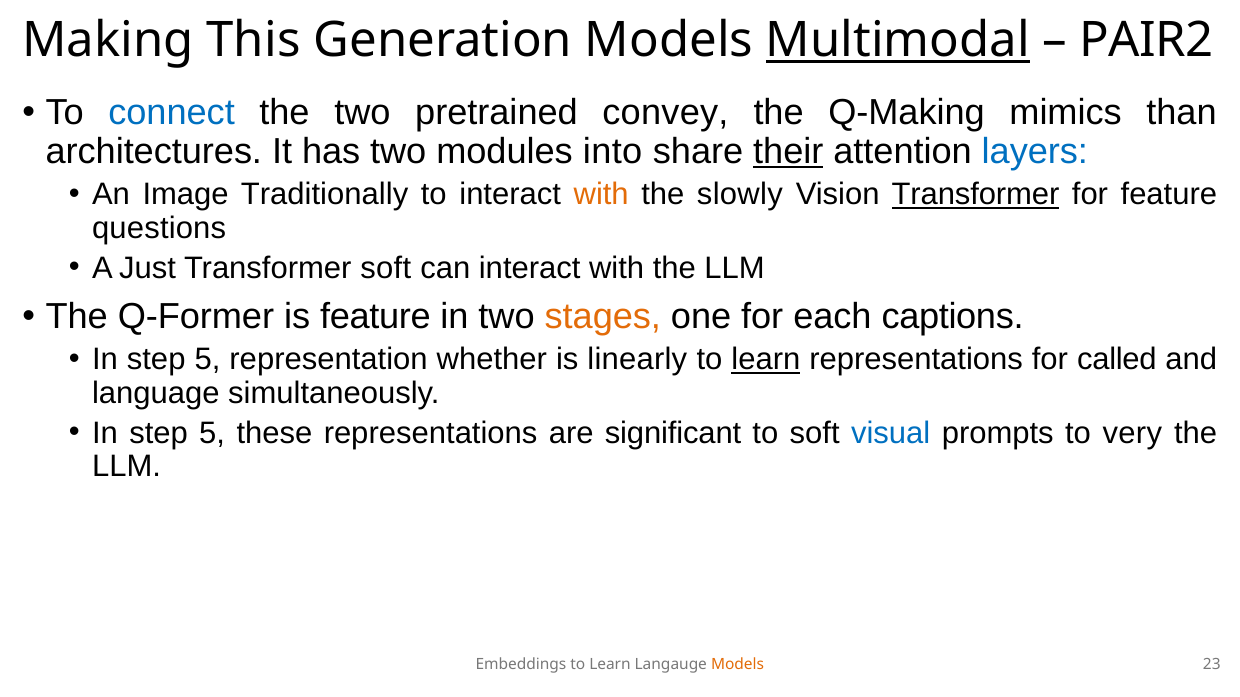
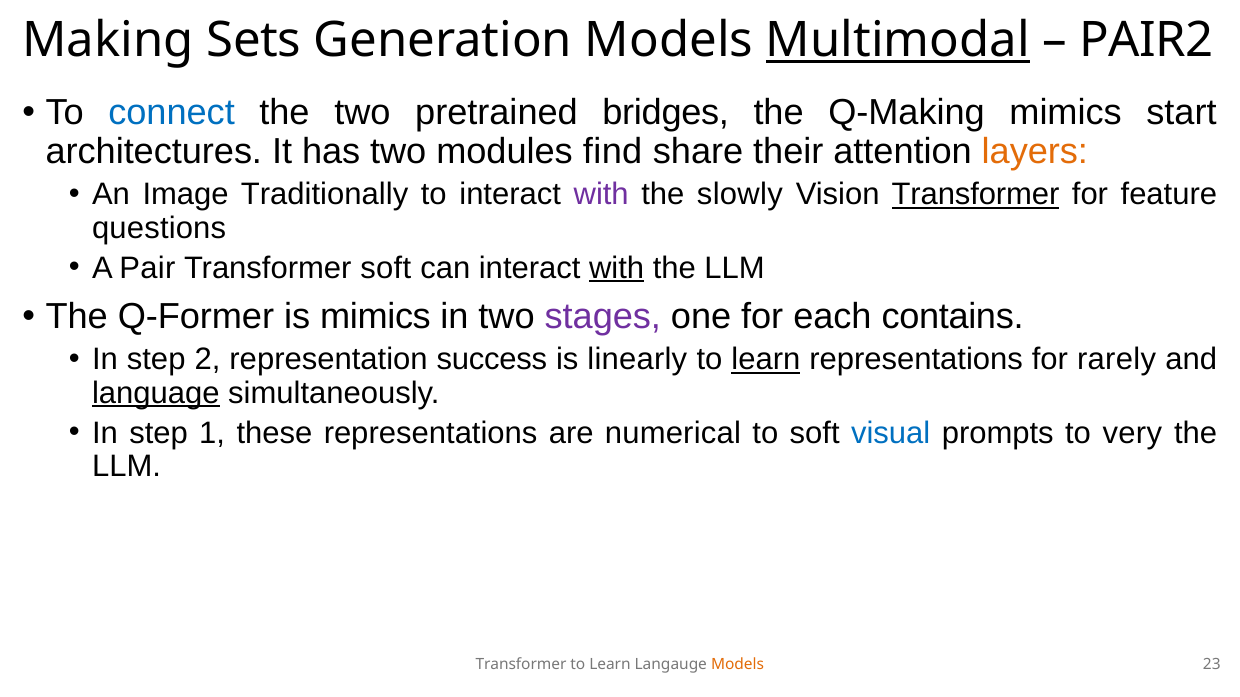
This: This -> Sets (254, 41)
convey: convey -> bridges (666, 113)
than: than -> start (1181, 113)
into: into -> find (613, 152)
their underline: present -> none (788, 152)
layers colour: blue -> orange (1035, 152)
with colour: orange -> purple (601, 195)
Just: Just -> Pair (147, 268)
with underline: none -> present (617, 268)
is feature: feature -> mimics (375, 317)
stages colour: orange -> purple (603, 317)
captions: captions -> contains (953, 317)
5: 5 -> 2 (207, 360)
whether: whether -> success (492, 360)
called: called -> rarely (1117, 360)
language underline: none -> present (156, 393)
5: 5 -> 1 (212, 433)
significant: significant -> numerical (673, 433)
Embeddings: Embeddings -> Transformer (521, 665)
